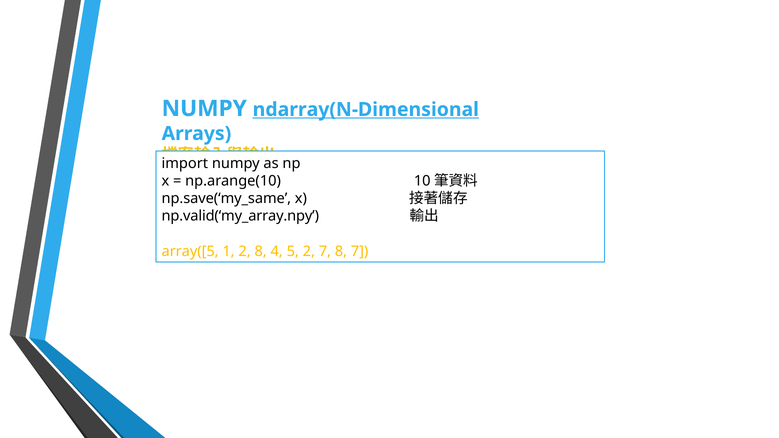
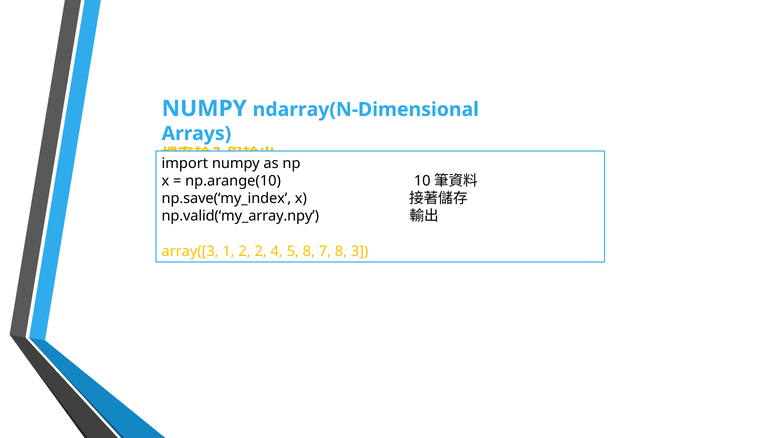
ndarray(N-Dimensional underline: present -> none (366, 110)
np.save(‘my_same: np.save(‘my_same -> np.save(‘my_index (226, 199)
array([5: array([5 -> array([3 (190, 251)
2 8: 8 -> 2 (261, 251)
5 2: 2 -> 8 (309, 251)
8 7: 7 -> 3 (360, 251)
